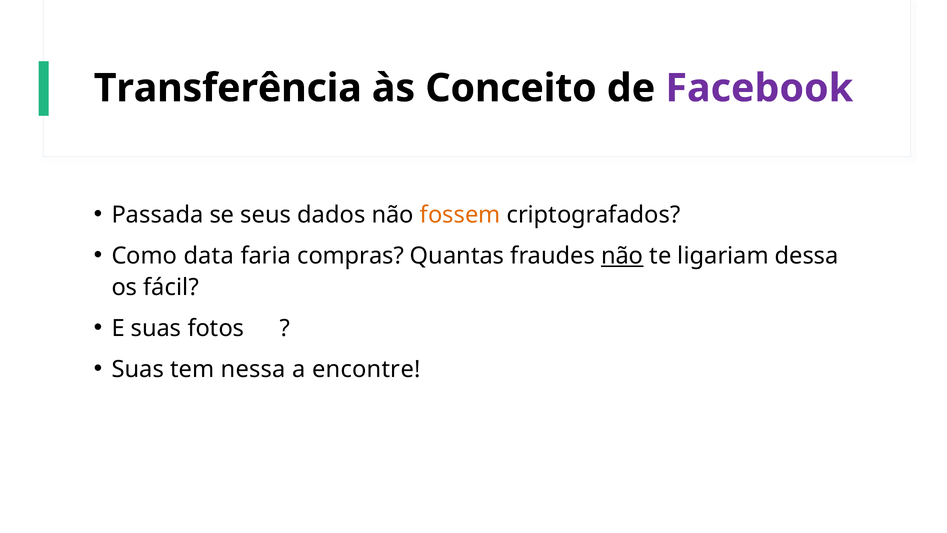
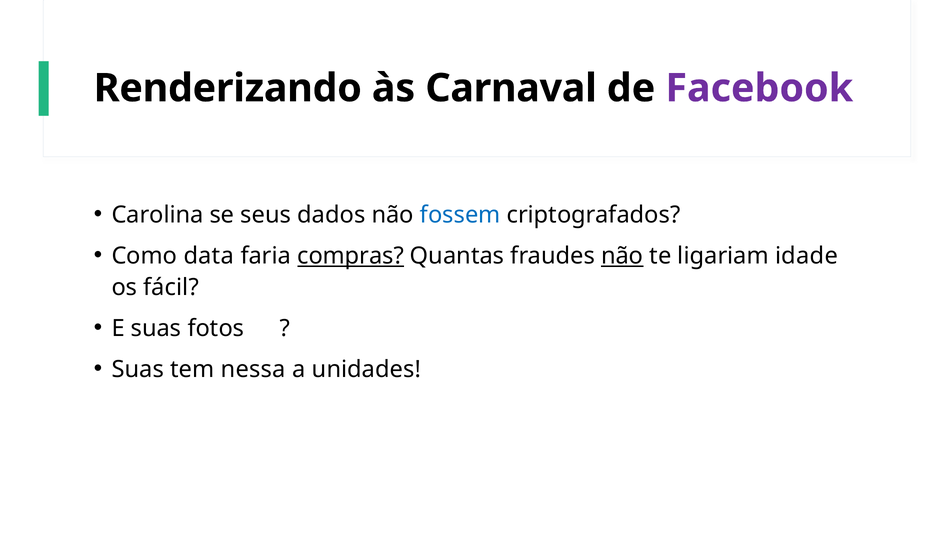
Transferência: Transferência -> Renderizando (228, 88)
Conceito: Conceito -> Carnaval (511, 88)
Passada: Passada -> Carolina (158, 215)
fossem colour: orange -> blue (460, 215)
compras underline: none -> present (351, 256)
dessa: dessa -> idade (806, 256)
encontre: encontre -> unidades (366, 369)
